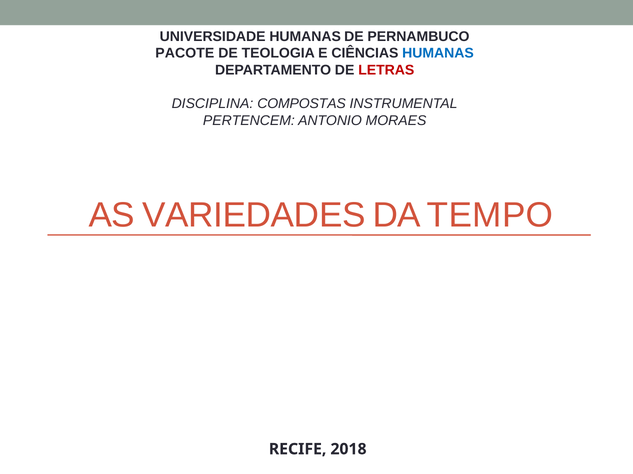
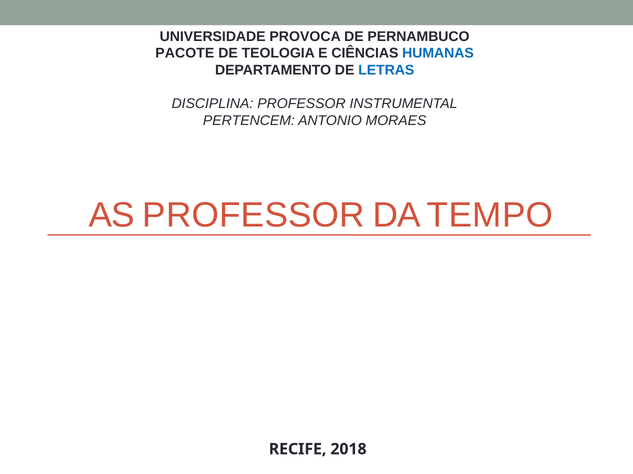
UNIVERSIDADE HUMANAS: HUMANAS -> PROVOCA (305, 37)
LETRAS colour: red -> blue (386, 70)
DISCIPLINA COMPOSTAS: COMPOSTAS -> PROFESSOR (301, 104)
AS VARIEDADES: VARIEDADES -> PROFESSOR (254, 216)
